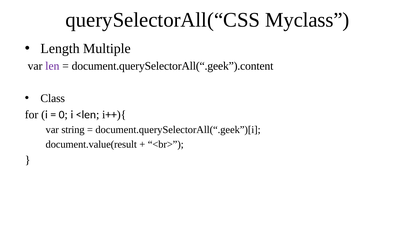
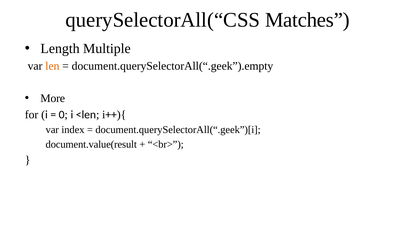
Myclass: Myclass -> Matches (307, 20)
len colour: purple -> orange (52, 66)
document.querySelectorAll(“.geek”).content: document.querySelectorAll(“.geek”).content -> document.querySelectorAll(“.geek”).empty (172, 66)
Class: Class -> More (53, 98)
string: string -> index (73, 130)
